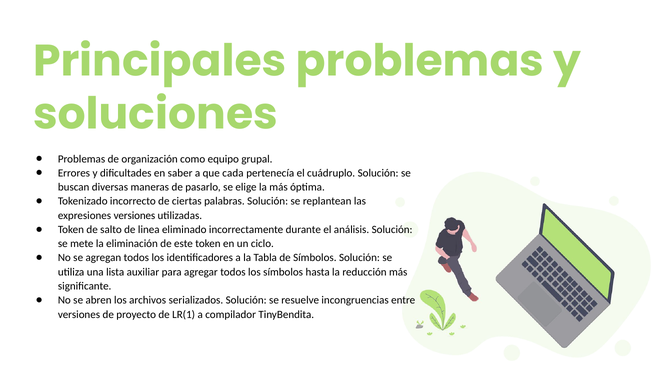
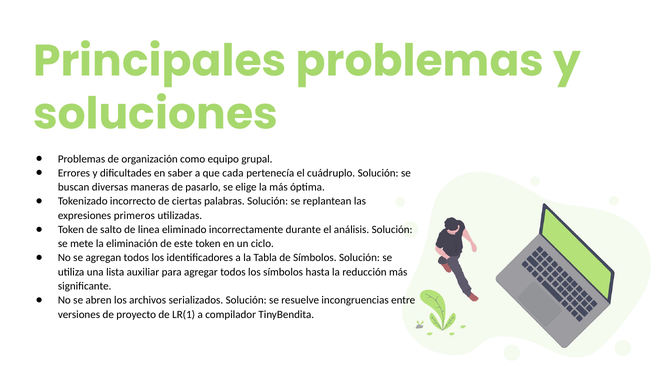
expresiones versiones: versiones -> primeros (134, 216)
